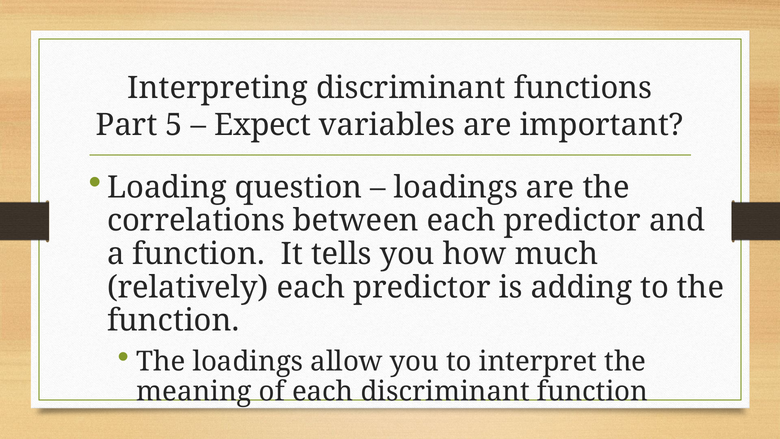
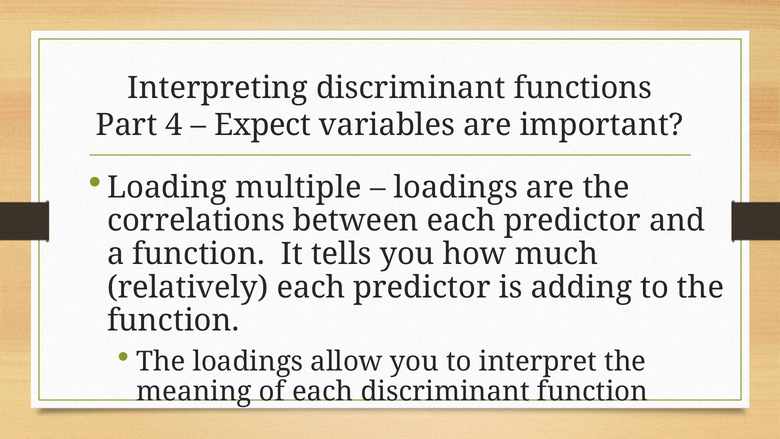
5: 5 -> 4 (174, 125)
question: question -> multiple (298, 187)
